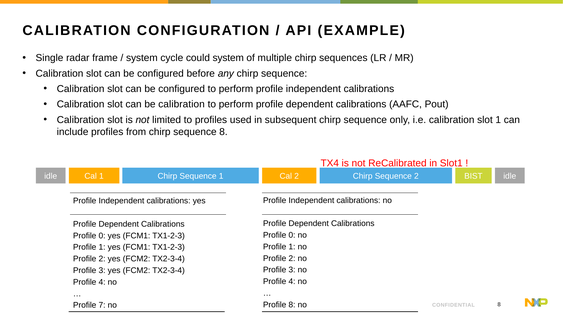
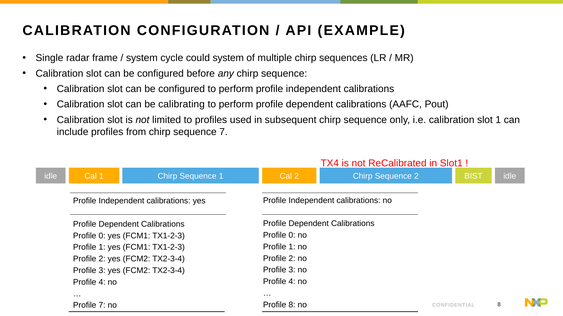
be calibration: calibration -> calibrating (182, 105)
sequence 8: 8 -> 7 (223, 132)
